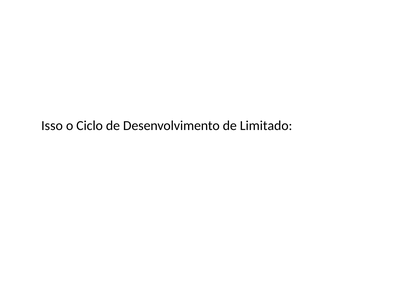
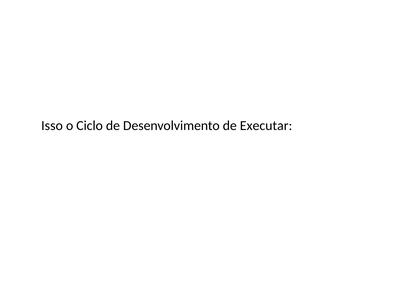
Limitado: Limitado -> Executar (266, 126)
